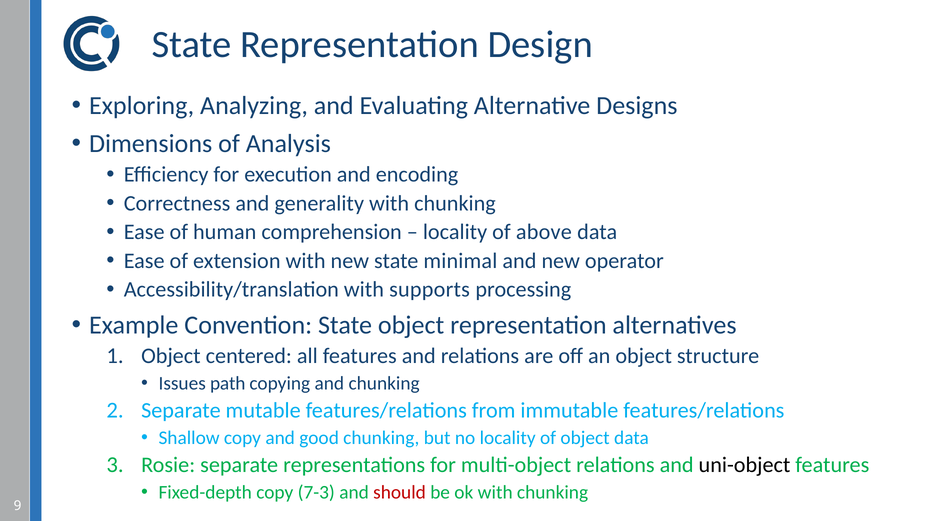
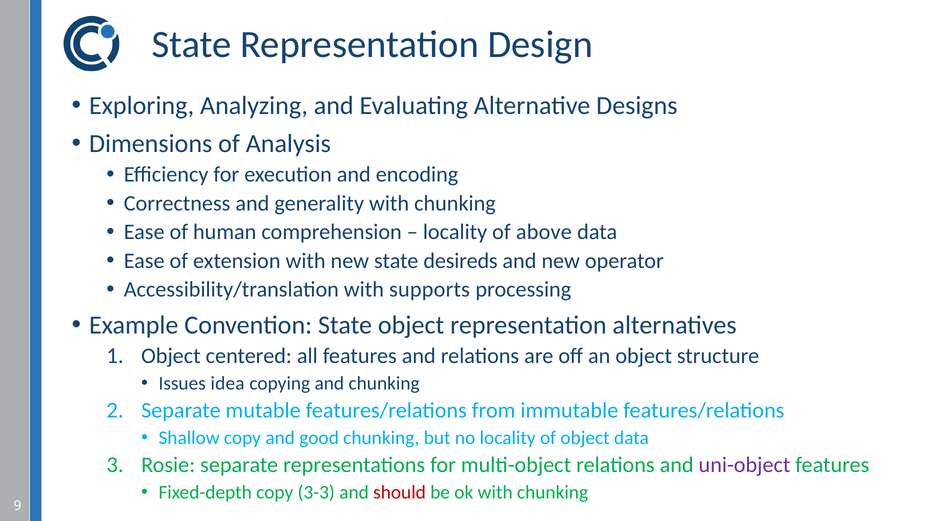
minimal: minimal -> desireds (461, 261)
path: path -> idea (228, 384)
uni-object colour: black -> purple (744, 465)
7-3: 7-3 -> 3-3 (316, 493)
